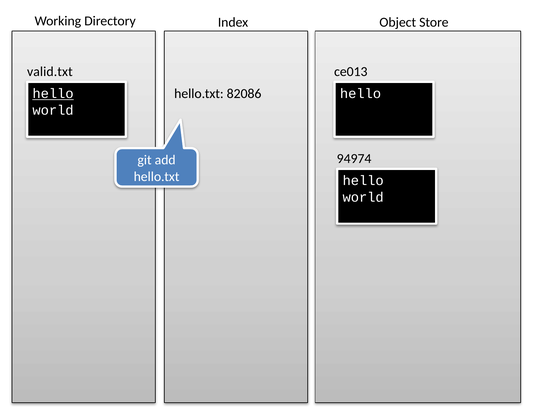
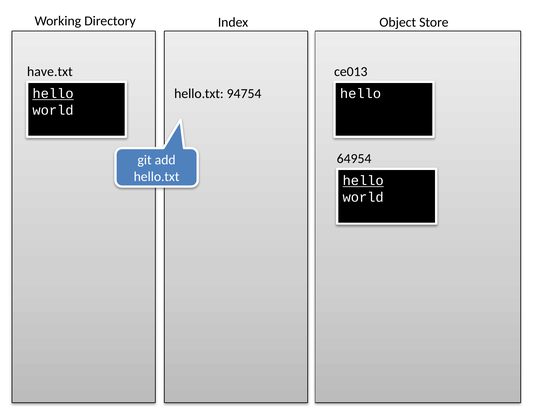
valid.txt: valid.txt -> have.txt (50, 72)
82086: 82086 -> 94754 (244, 94)
94974: 94974 -> 64954 (354, 159)
hello underline: none -> present (363, 181)
